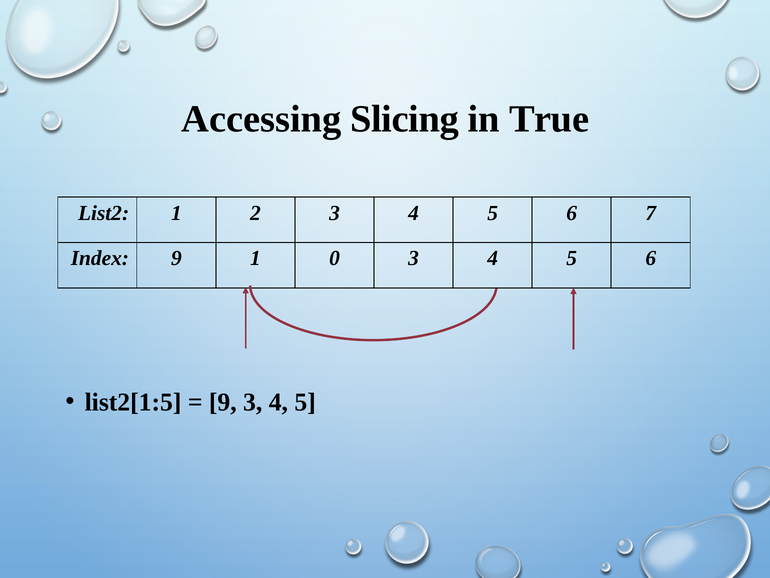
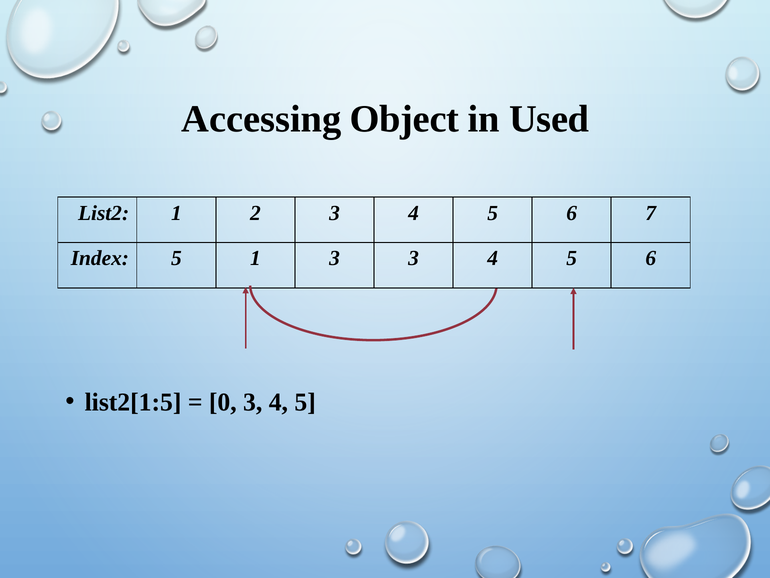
Slicing: Slicing -> Object (404, 119)
True: True -> Used (549, 119)
Index 9: 9 -> 5 (176, 258)
1 0: 0 -> 3 (334, 258)
9: 9 -> 0 (223, 402)
